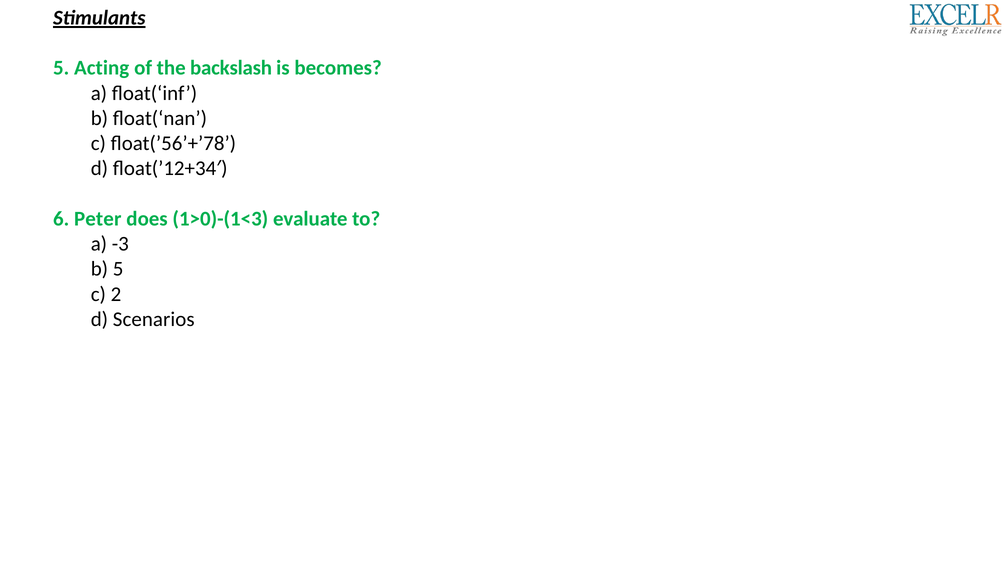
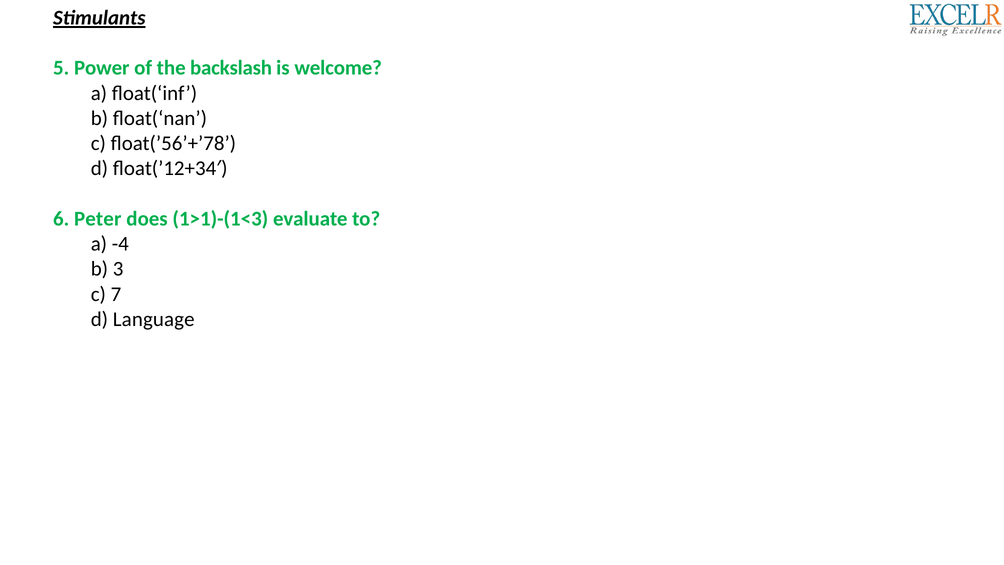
Acting: Acting -> Power (102, 68)
becomes: becomes -> welcome (338, 68)
1>0)-(1<3: 1>0)-(1<3 -> 1>1)-(1<3 (220, 219)
-3: -3 -> -4 (120, 244)
b 5: 5 -> 3 (118, 269)
2: 2 -> 7 (116, 294)
Scenarios: Scenarios -> Language (154, 319)
